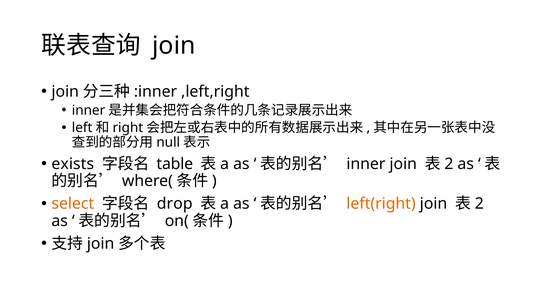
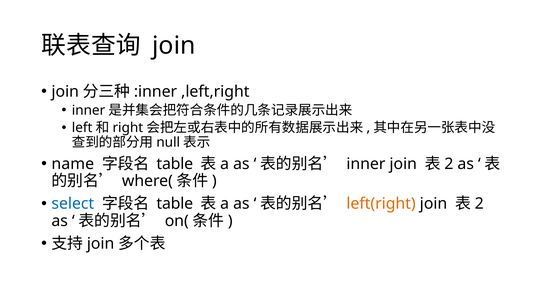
exists: exists -> name (73, 164)
select colour: orange -> blue (73, 204)
drop: drop -> table (175, 204)
